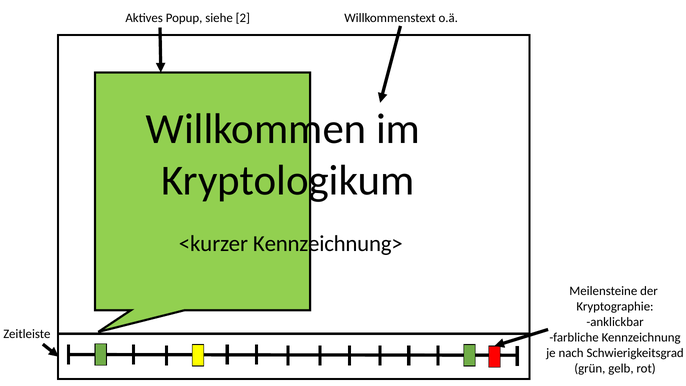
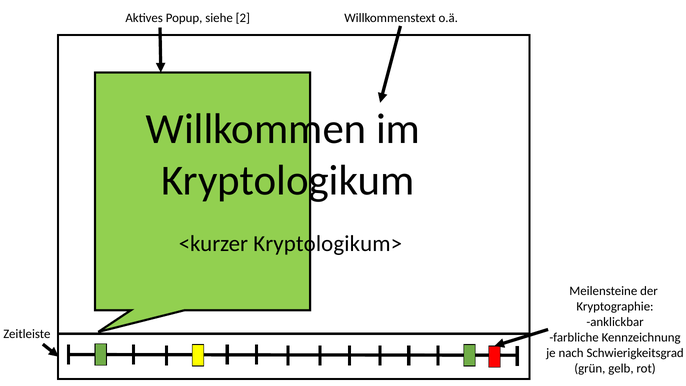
Kennzeichnung>: Kennzeichnung> -> Kryptologikum> (328, 243)
